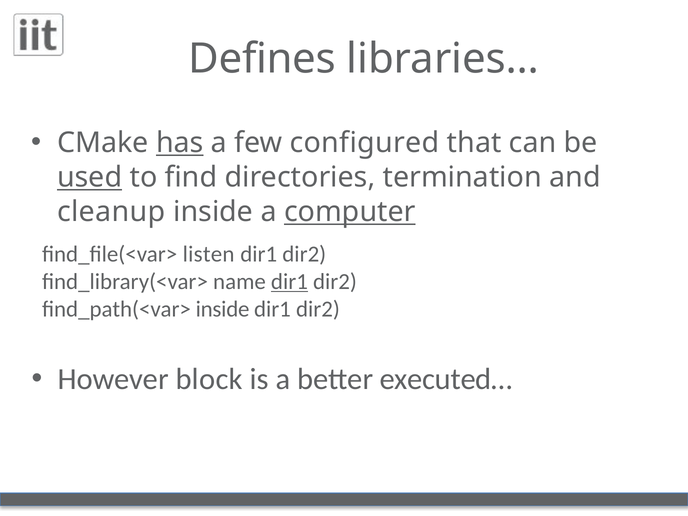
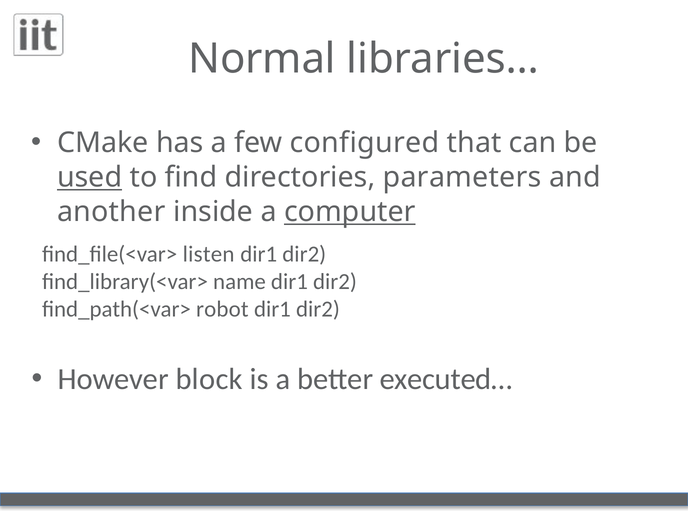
Defines: Defines -> Normal (262, 59)
has underline: present -> none (180, 143)
termination: termination -> parameters (462, 177)
cleanup: cleanup -> another (111, 212)
dir1 underline: present -> none (289, 282)
find_path(<var> inside: inside -> robot (222, 309)
